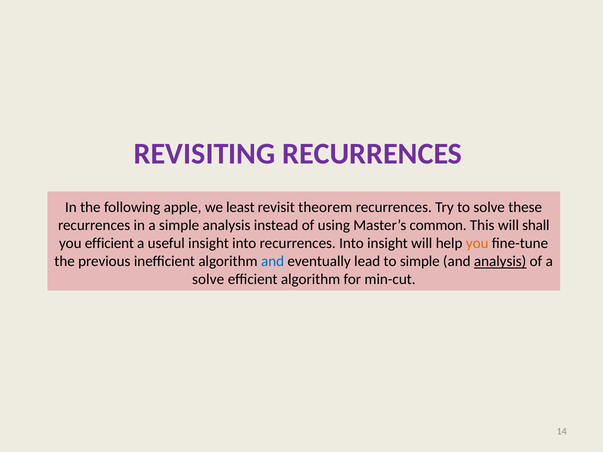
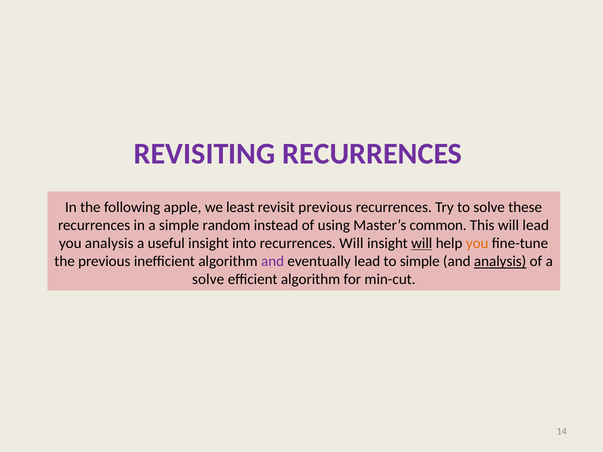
revisit theorem: theorem -> previous (325, 207)
simple analysis: analysis -> random (227, 225)
will shall: shall -> lead (536, 225)
you efficient: efficient -> analysis (109, 243)
recurrences Into: Into -> Will (351, 243)
will underline: none -> present (422, 243)
and colour: blue -> purple (273, 261)
